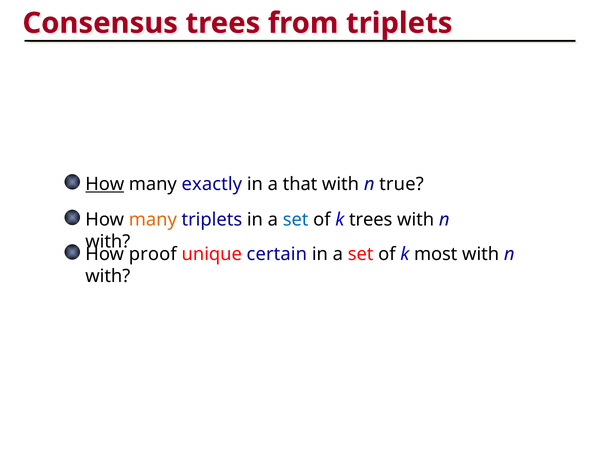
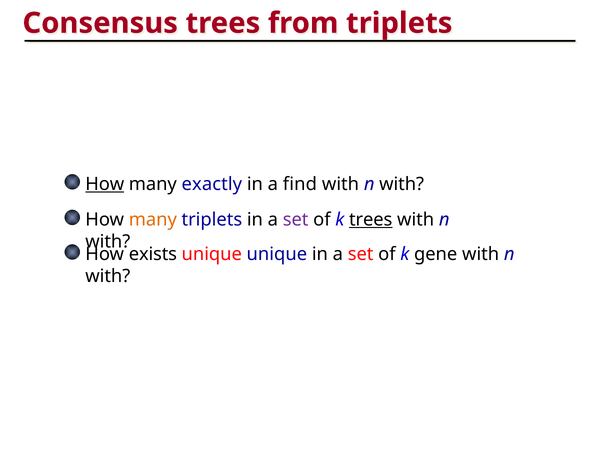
that: that -> find (300, 184)
true: true -> with (402, 184)
set colour: blue -> purple (296, 219)
trees underline: none -> present (371, 219)
proof: proof -> exists (153, 254)
unique certain: certain -> unique (277, 254)
most: most -> gene (436, 254)
